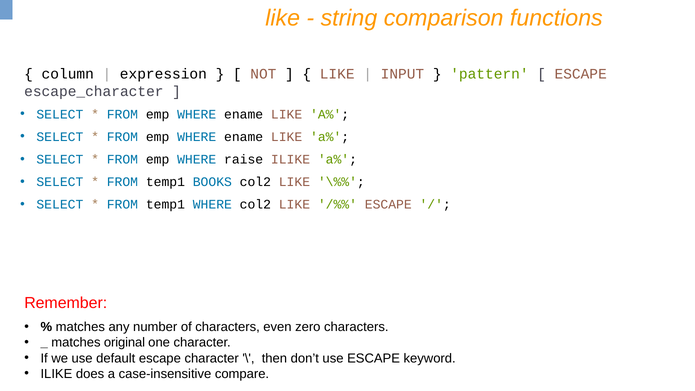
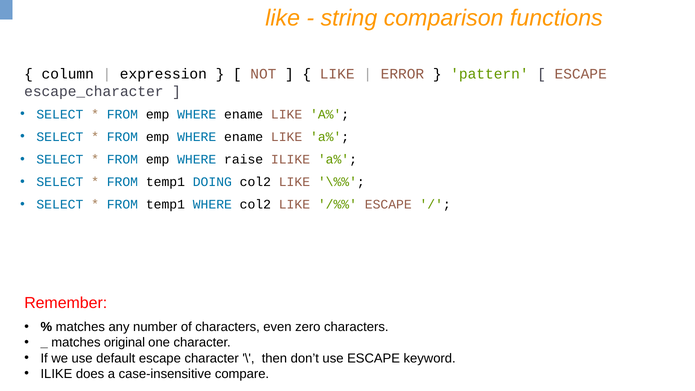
INPUT: INPUT -> ERROR (402, 74)
BOOKS: BOOKS -> DOING (212, 182)
